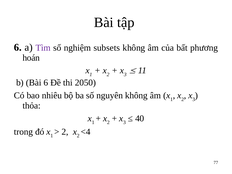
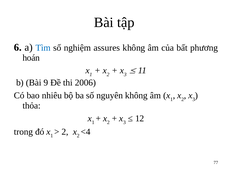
Tìm colour: purple -> blue (43, 48)
subsets: subsets -> assures (107, 48)
Bài 6: 6 -> 9 (46, 83)
2050: 2050 -> 2006 (85, 83)
40: 40 -> 12 (140, 118)
